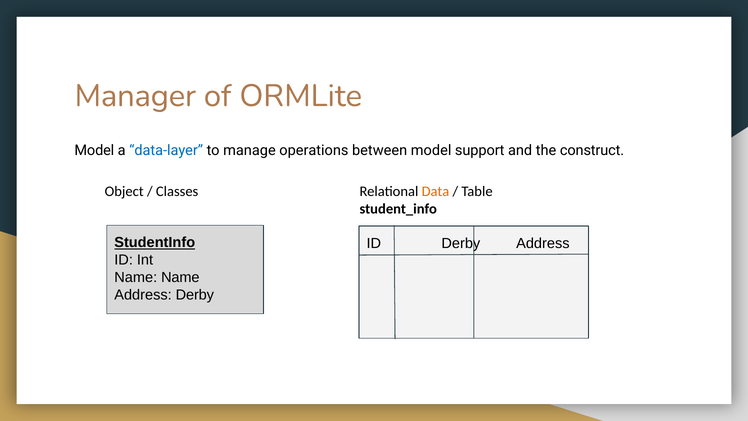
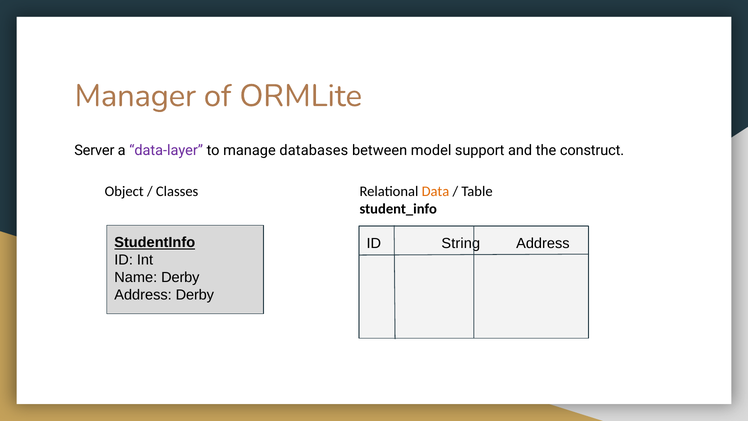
Model: Model -> Server (94, 150)
data-layer colour: blue -> purple (166, 150)
operations: operations -> databases (314, 150)
ID Derby: Derby -> String (461, 243)
Name Name: Name -> Derby (180, 277)
